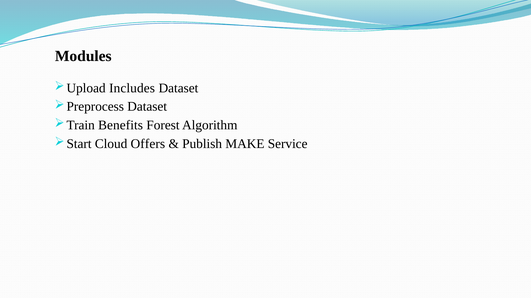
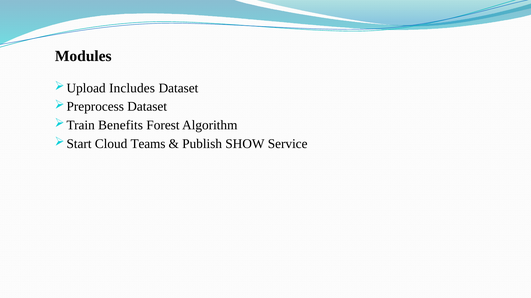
Offers: Offers -> Teams (148, 144)
MAKE: MAKE -> SHOW (245, 144)
